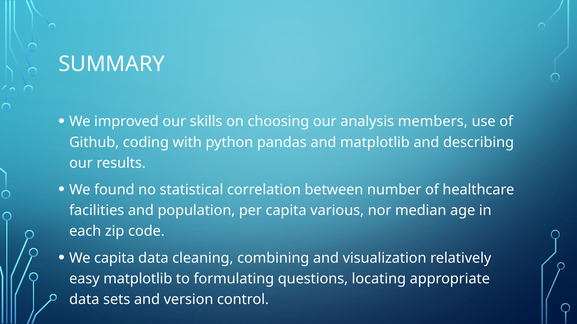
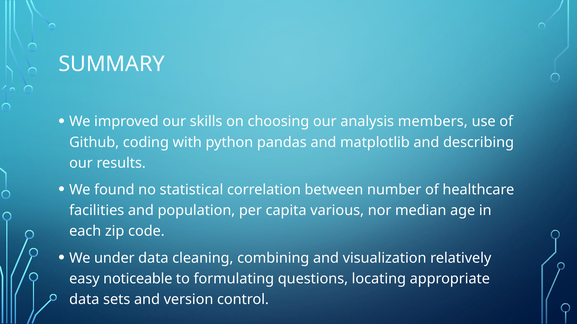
We capita: capita -> under (114, 258)
easy matplotlib: matplotlib -> noticeable (138, 279)
